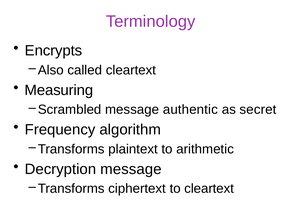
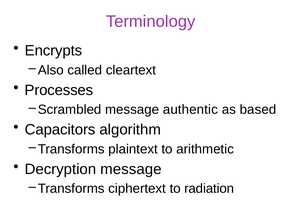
Measuring: Measuring -> Processes (59, 90)
secret: secret -> based (258, 110)
Frequency: Frequency -> Capacitors (60, 130)
to cleartext: cleartext -> radiation (209, 189)
